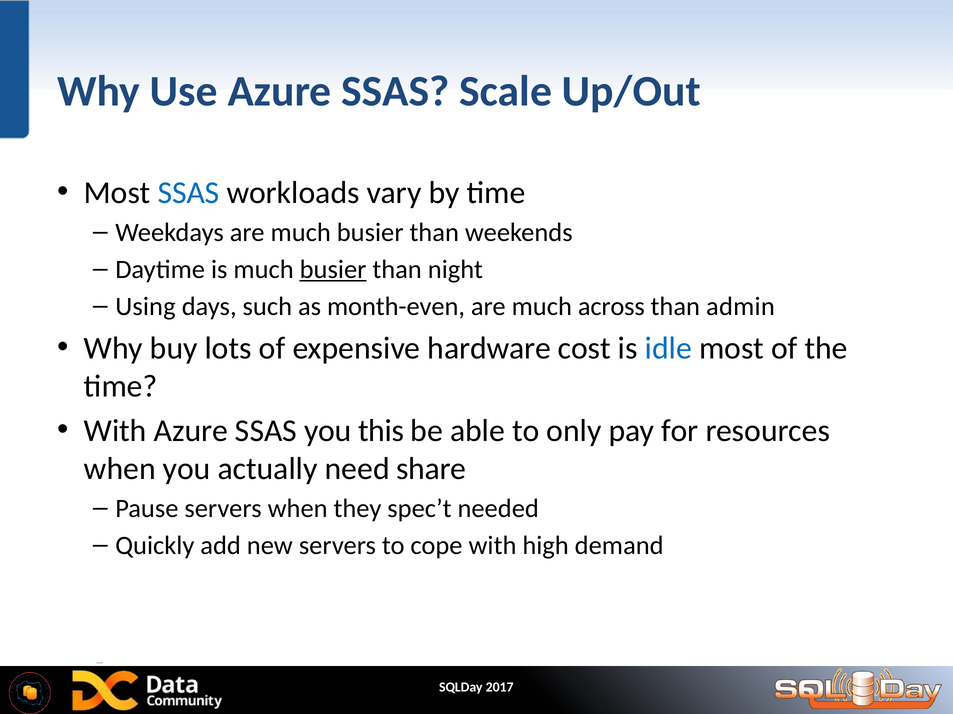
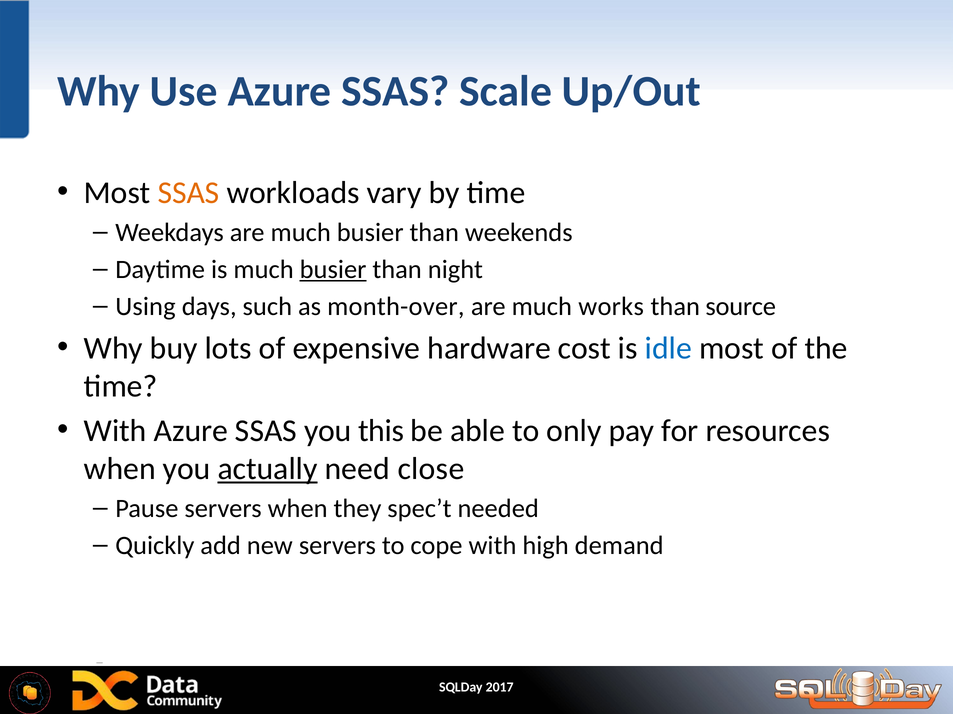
SSAS colour: blue -> orange (189, 193)
month-even: month-even -> month-over (396, 307)
across: across -> works (611, 307)
admin: admin -> source (741, 307)
actually underline: none -> present (268, 469)
share: share -> close (431, 469)
